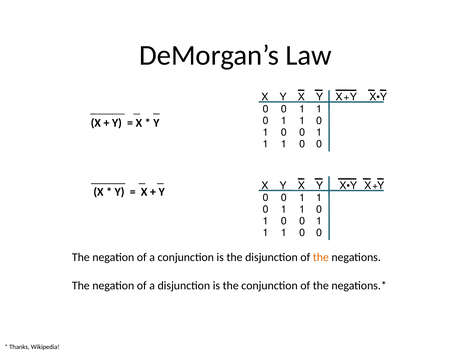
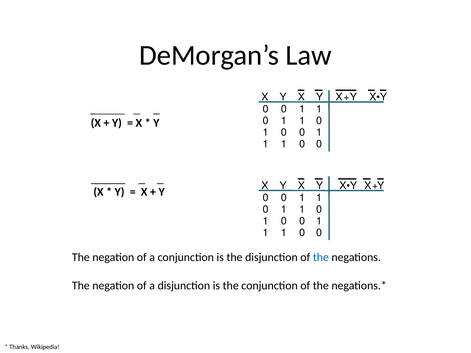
the colour: orange -> blue (321, 257)
